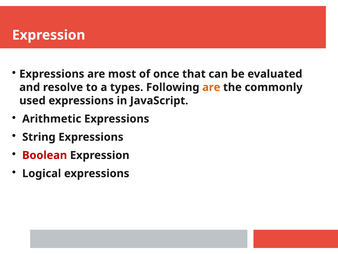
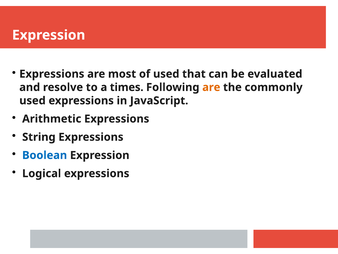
of once: once -> used (166, 74)
types: types -> times (127, 87)
Boolean colour: red -> blue (45, 155)
